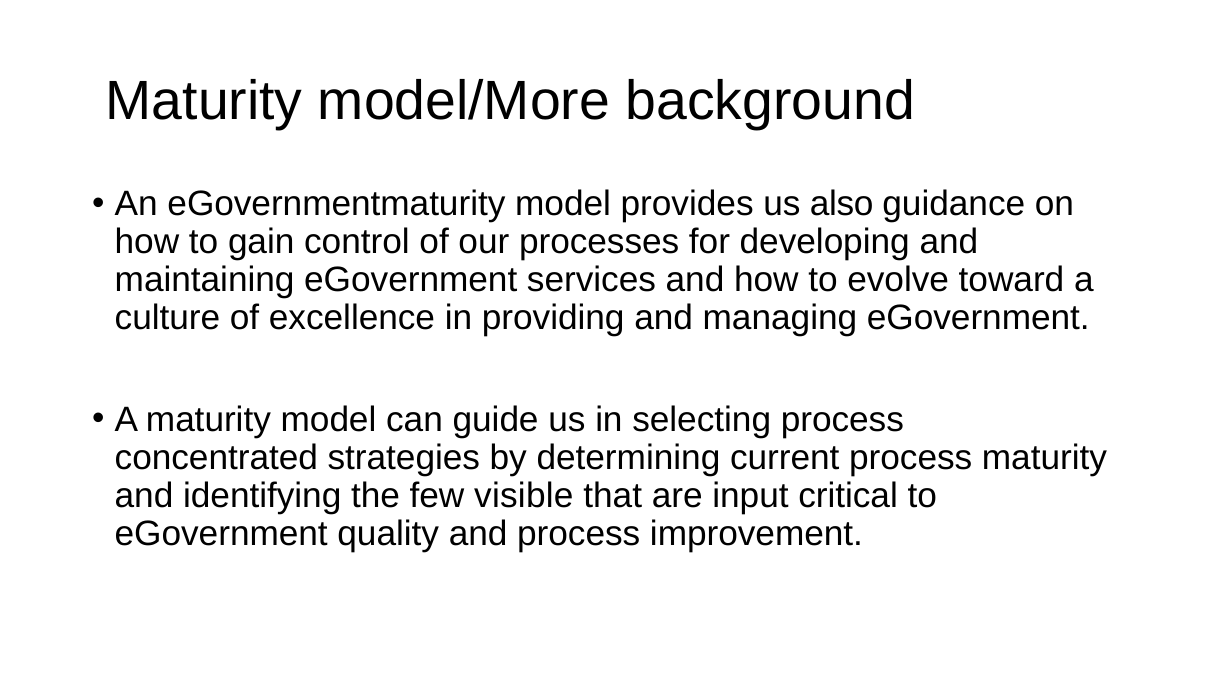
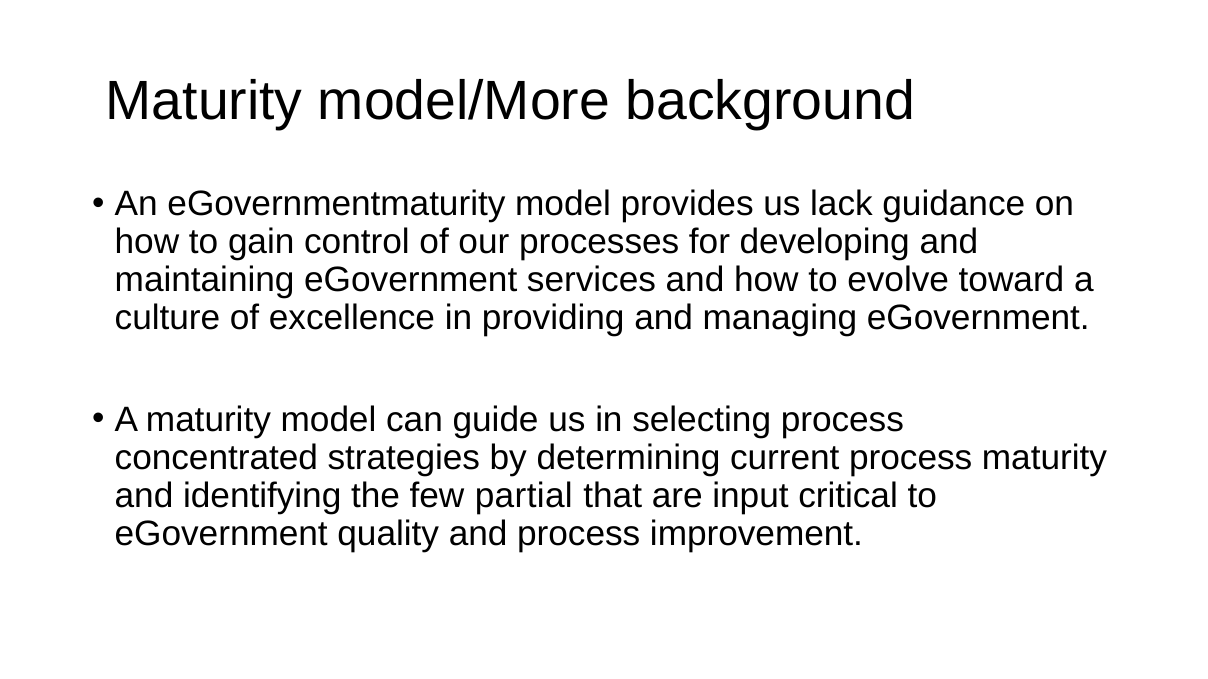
also: also -> lack (841, 204)
visible: visible -> partial (524, 496)
